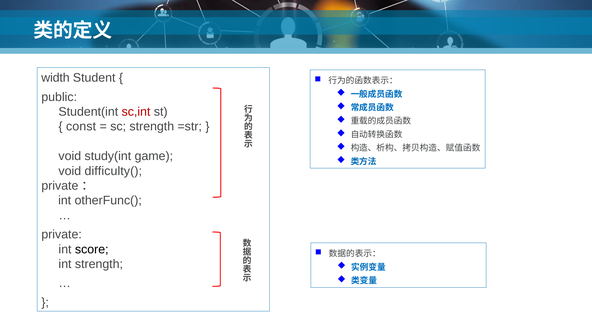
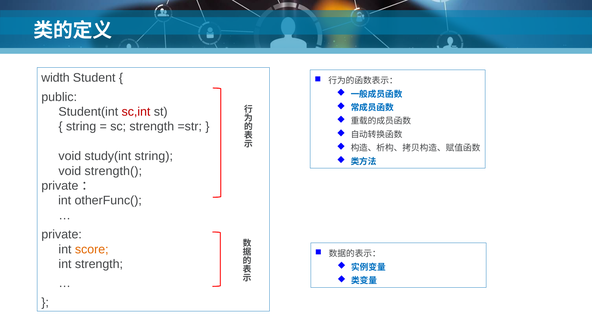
const: const -> string (81, 127)
study(int game: game -> string (154, 156)
difficulty(: difficulty( -> strength( (113, 171)
score colour: black -> orange (92, 249)
